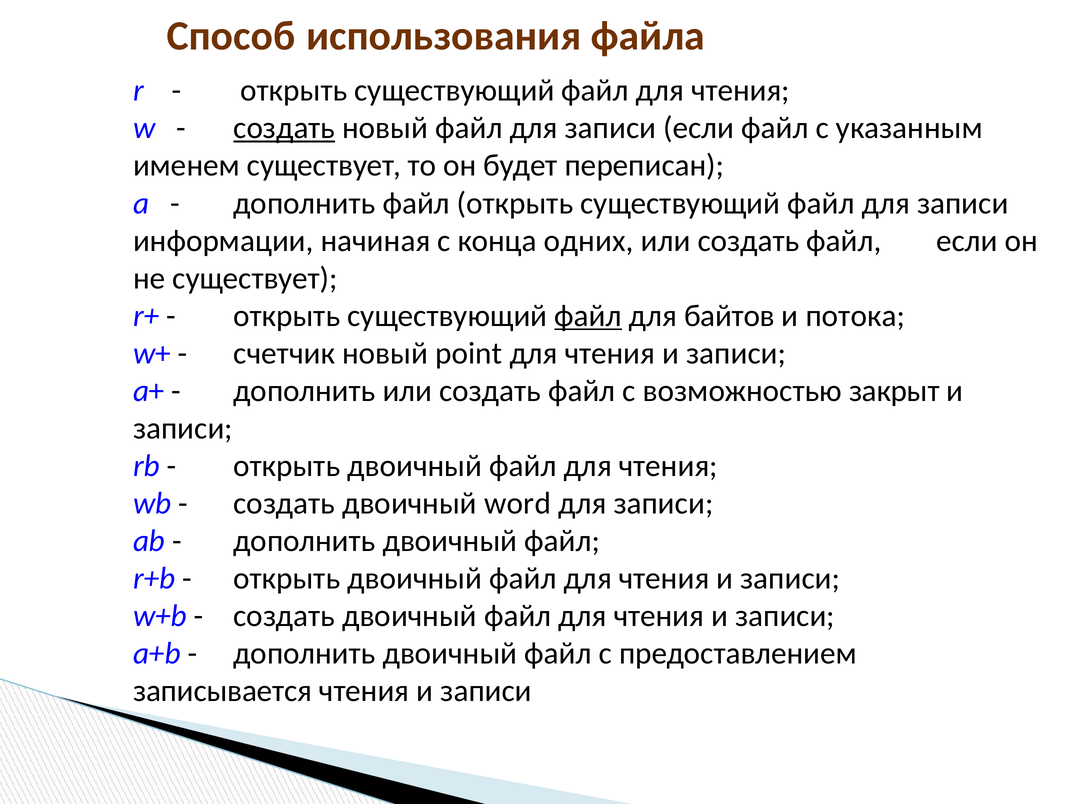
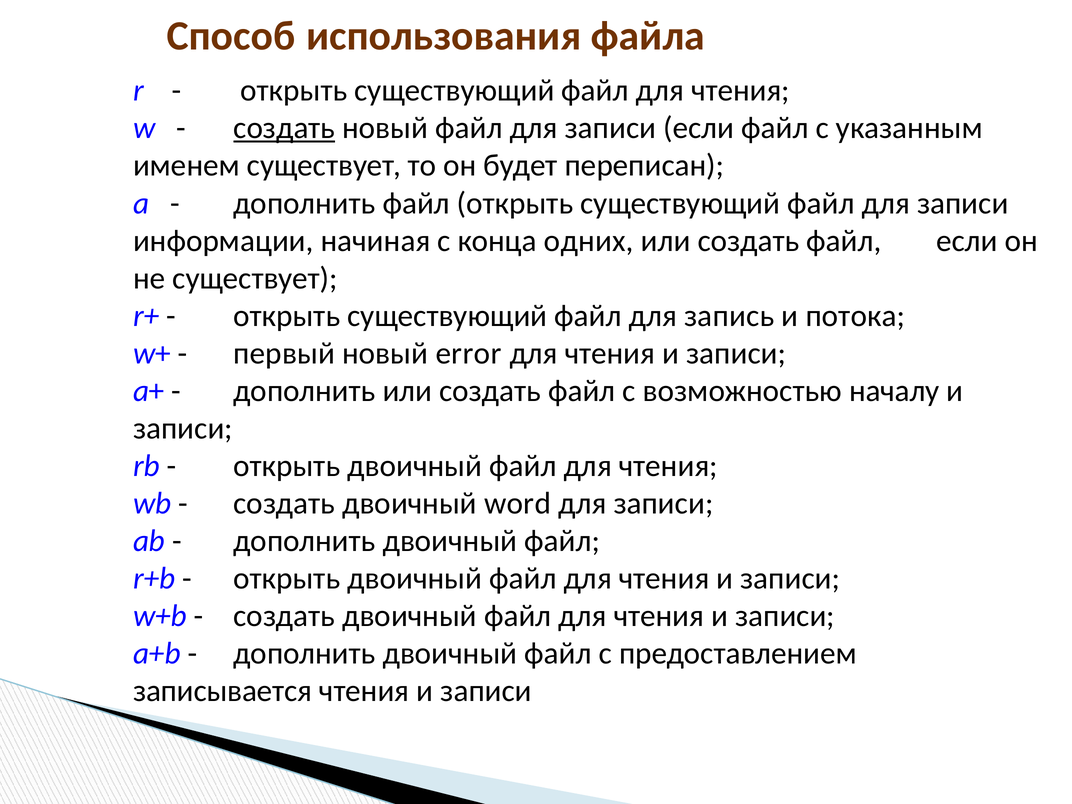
файл underline: present -> none (588, 316)
байтов: байтов -> запись (729, 316)
счетчик: счетчик -> первый (284, 353)
point: point -> error (469, 353)
закрыт: закрыт -> началу (894, 391)
